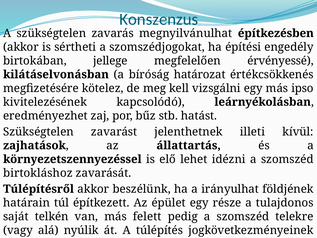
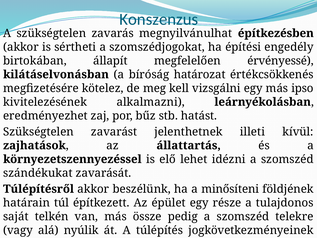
jellege: jellege -> állapít (110, 61)
kapcsolódó: kapcsolódó -> alkalmazni (151, 102)
birtokláshoz: birtokláshoz -> szándékukat (38, 173)
irányulhat: irányulhat -> minősíteni (230, 189)
felett: felett -> össze (147, 216)
